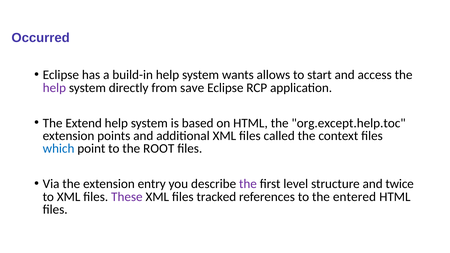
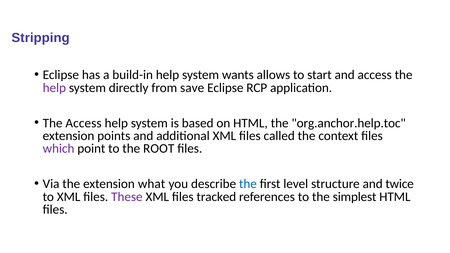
Occurred: Occurred -> Stripping (41, 38)
The Extend: Extend -> Access (84, 123)
org.except.help.toc: org.except.help.toc -> org.anchor.help.toc (349, 123)
which colour: blue -> purple (59, 149)
entry: entry -> what (152, 184)
the colour: purple -> blue (248, 184)
entered: entered -> simplest (355, 197)
